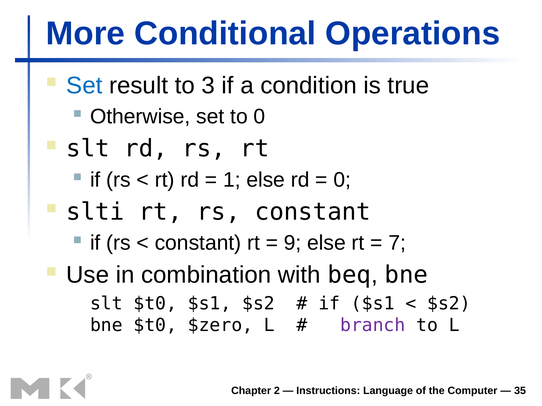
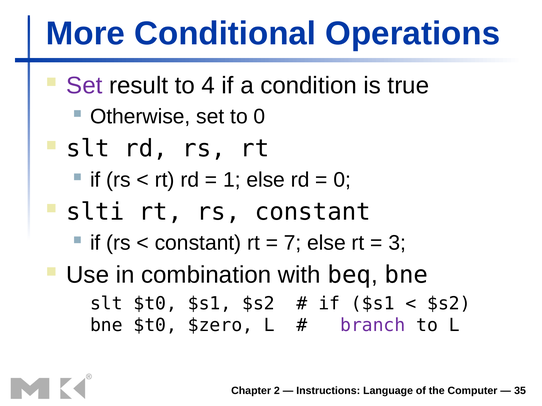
Set colour: blue -> purple (84, 86)
3: 3 -> 4 (208, 86)
9: 9 -> 7 (293, 243)
7: 7 -> 3 (397, 243)
